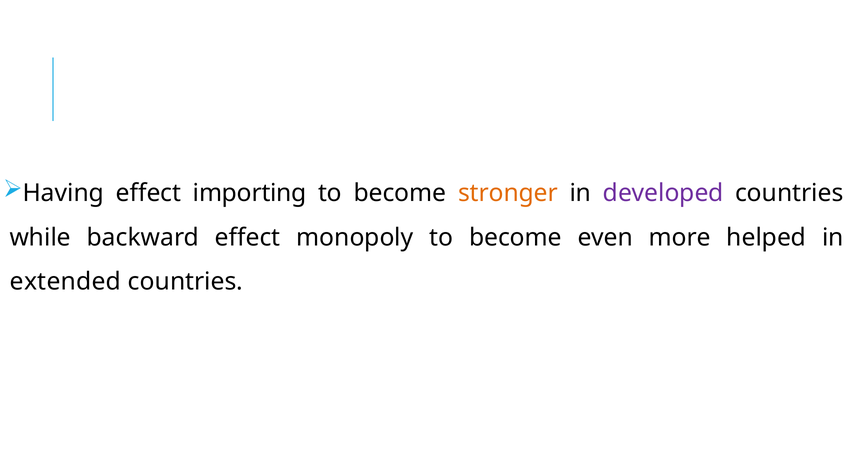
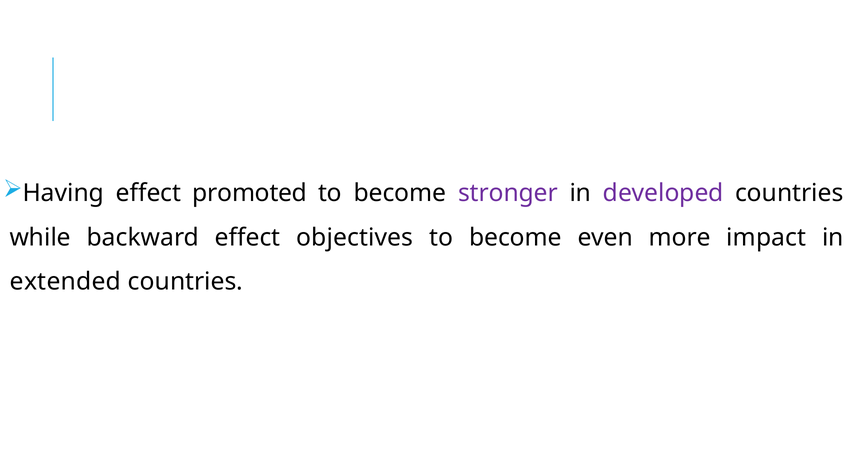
importing: importing -> promoted (250, 193)
stronger colour: orange -> purple (508, 193)
monopoly: monopoly -> objectives (355, 238)
helped: helped -> impact (766, 238)
